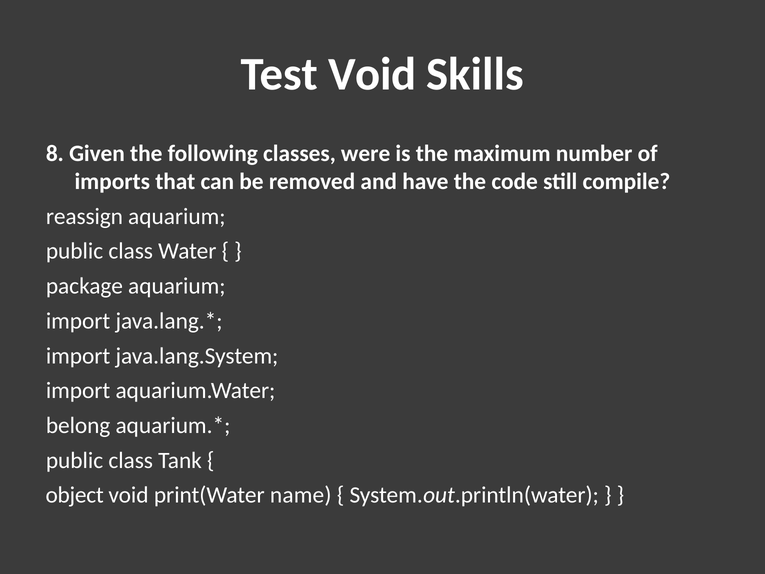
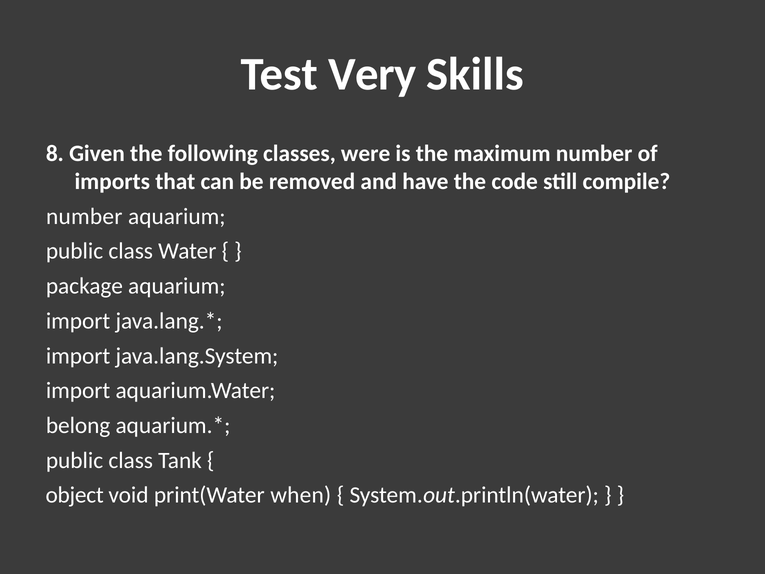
Test Void: Void -> Very (372, 74)
reassign: reassign -> number (84, 216)
name: name -> when (301, 495)
